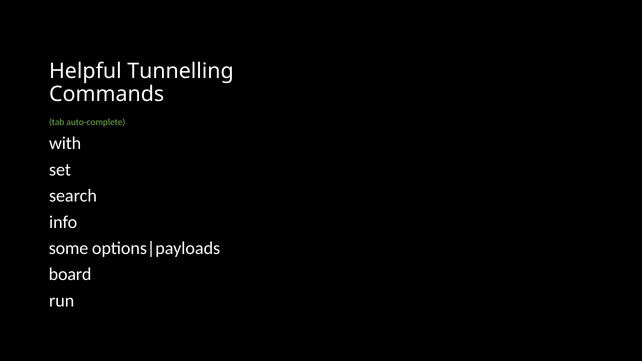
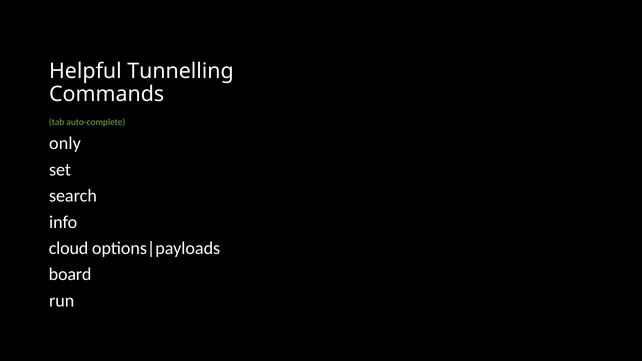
with: with -> only (65, 144)
some: some -> cloud (69, 248)
